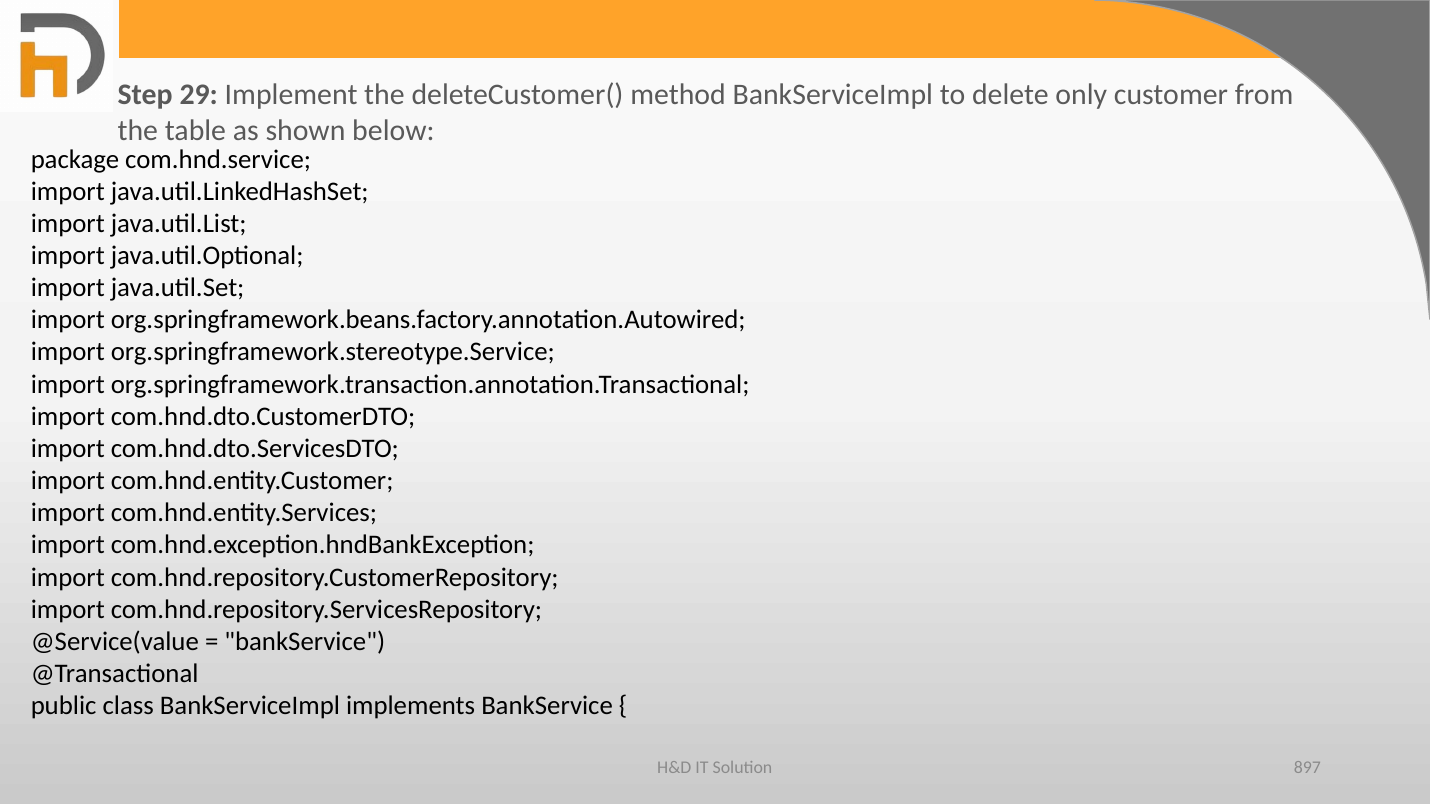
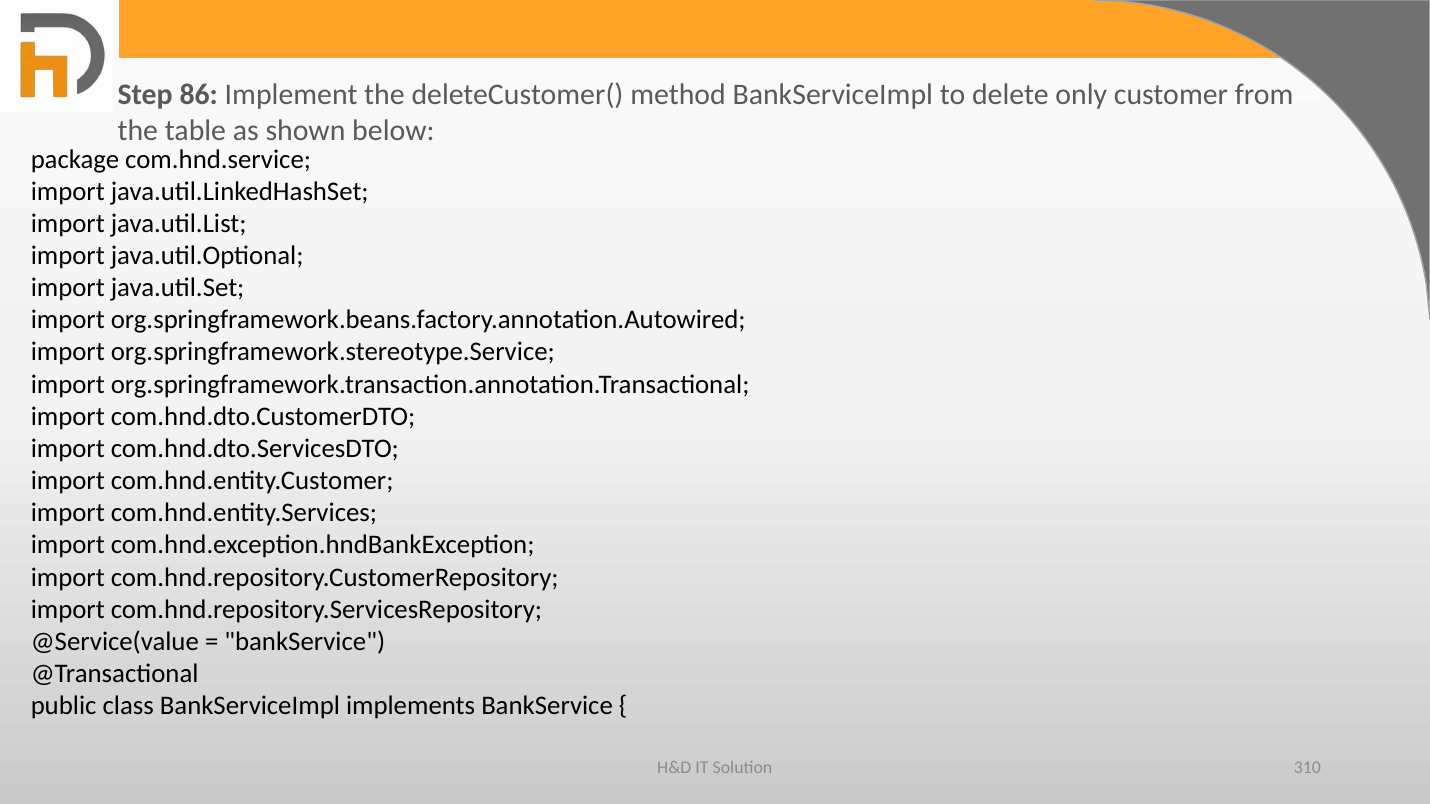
29: 29 -> 86 (199, 95)
897: 897 -> 310 (1307, 768)
